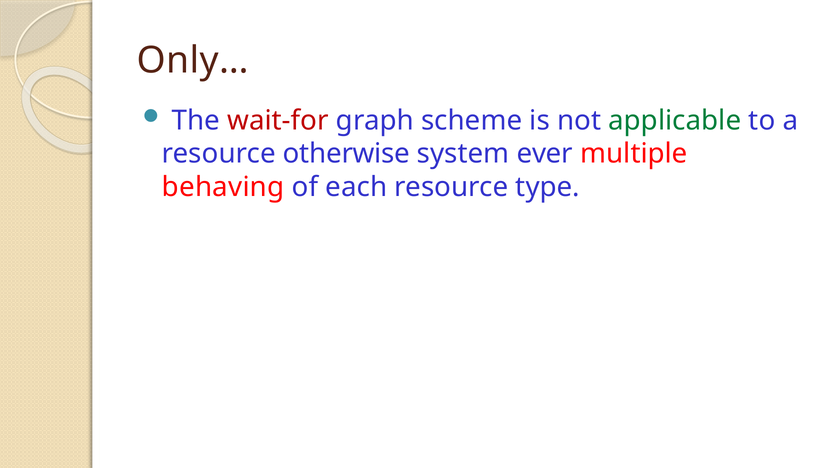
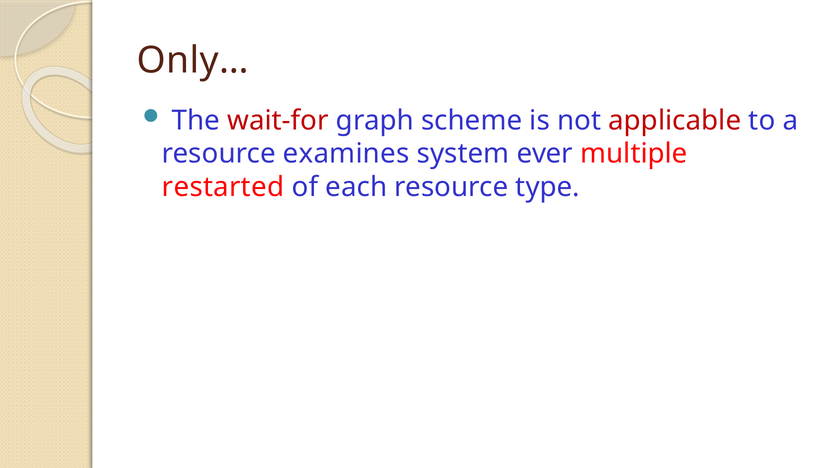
applicable colour: green -> red (675, 121)
otherwise: otherwise -> examines (346, 154)
behaving: behaving -> restarted (223, 187)
